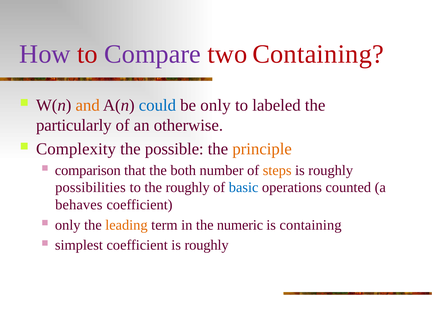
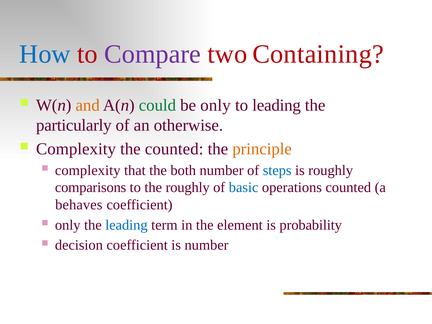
How colour: purple -> blue (45, 54)
could colour: blue -> green (157, 105)
to labeled: labeled -> leading (277, 105)
the possible: possible -> counted (174, 149)
comparison: comparison -> complexity (88, 170)
steps colour: orange -> blue (277, 170)
possibilities: possibilities -> comparisons (91, 188)
leading colour: orange -> blue (126, 225)
numeric: numeric -> element (240, 225)
is containing: containing -> probability (311, 225)
simplest: simplest -> decision (79, 245)
coefficient is roughly: roughly -> number (207, 245)
